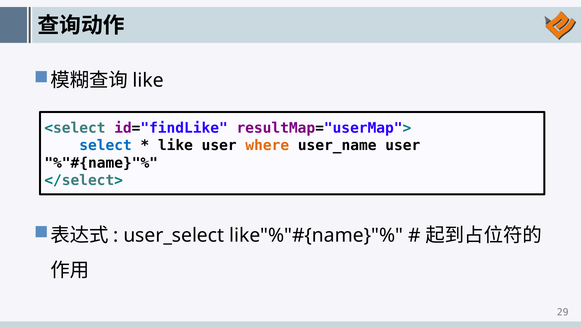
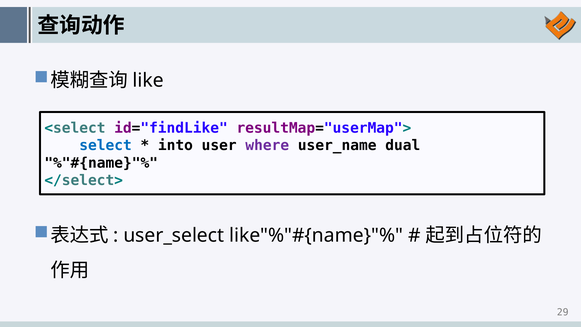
like: like -> into (175, 145)
where colour: orange -> purple (267, 145)
user_name user: user -> dual (403, 145)
